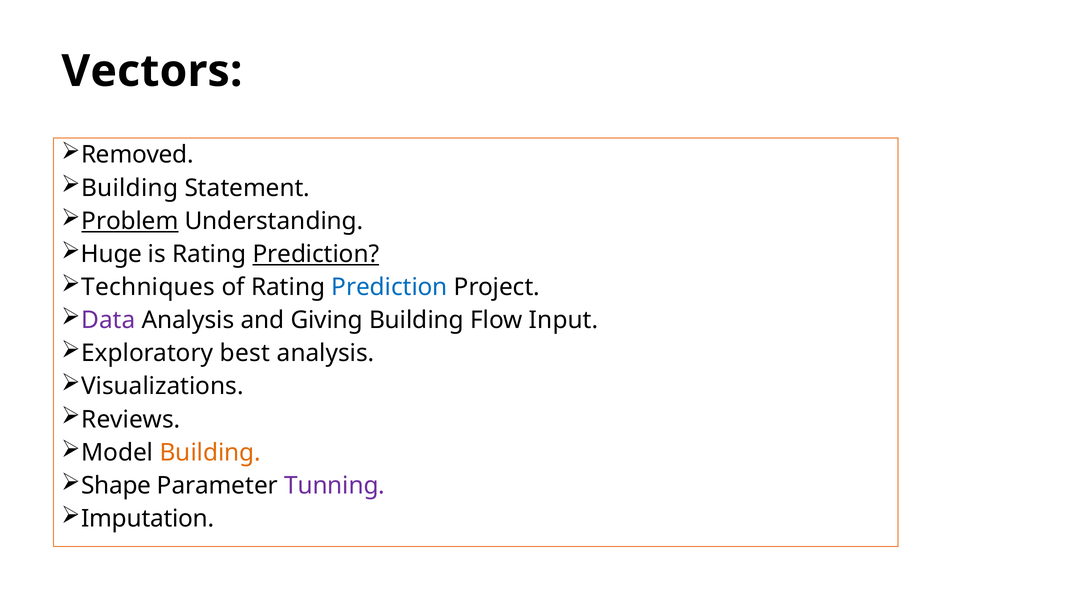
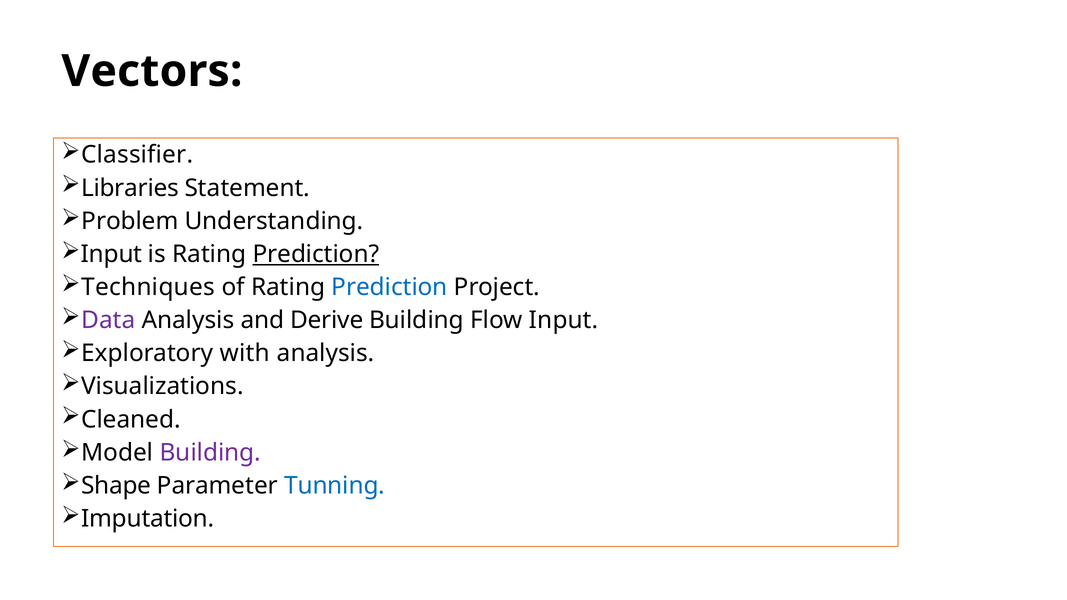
Removed: Removed -> Classifier (137, 155)
Building: Building -> Libraries (130, 188)
Problem underline: present -> none (130, 221)
Huge: Huge -> Input (112, 254)
Giving: Giving -> Derive (327, 320)
best: best -> with (245, 353)
Reviews: Reviews -> Cleaned (131, 420)
Building colour: orange -> purple (210, 453)
Tunning colour: purple -> blue (335, 486)
